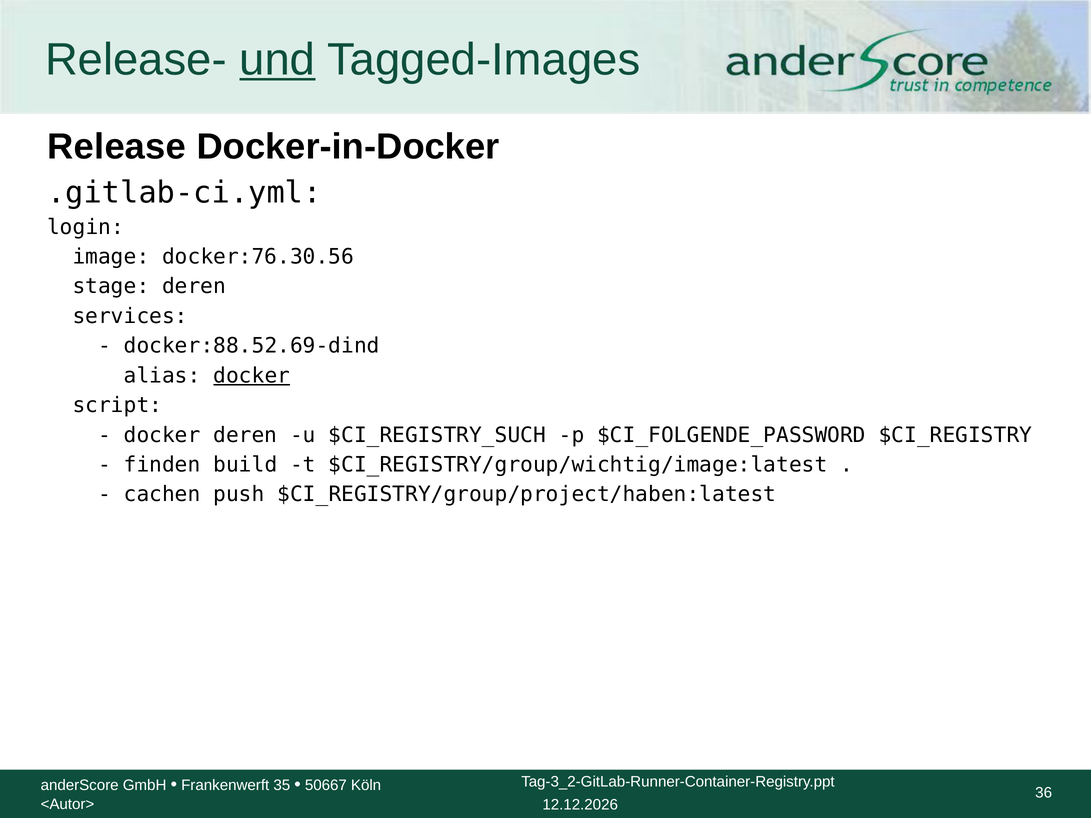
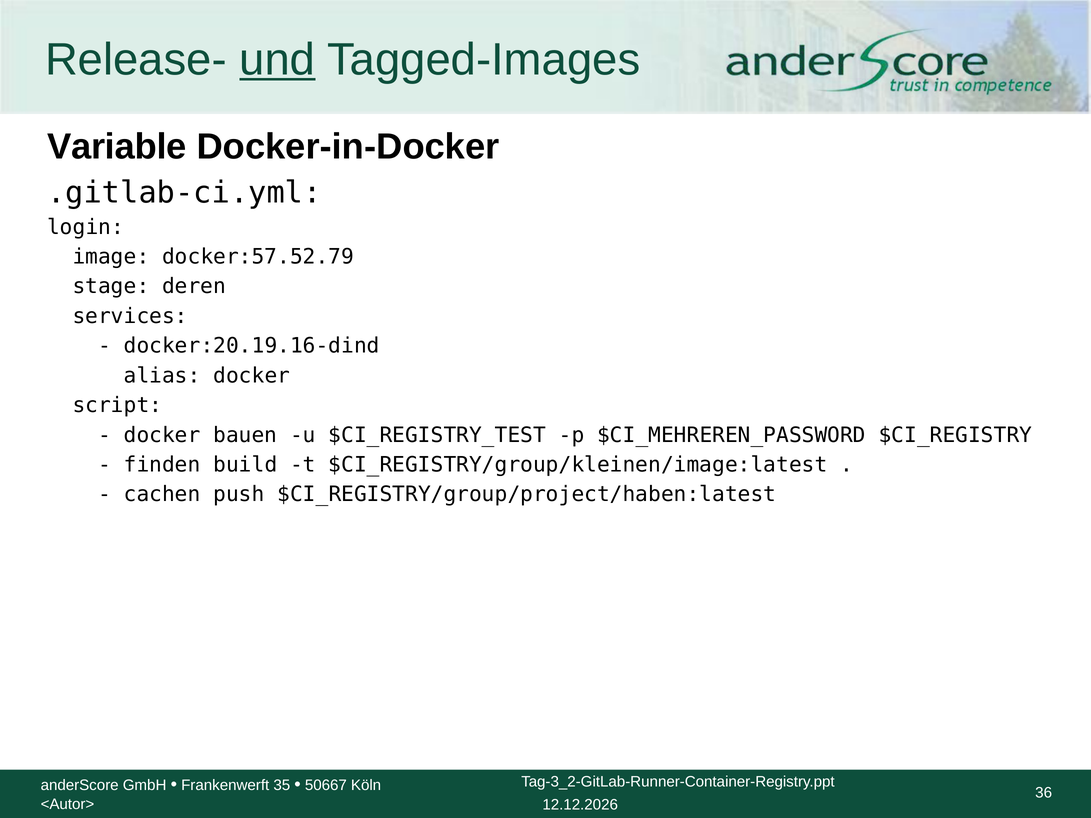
Release: Release -> Variable (117, 147)
docker:76.30.56: docker:76.30.56 -> docker:57.52.79 (258, 257)
docker:88.52.69-dind: docker:88.52.69-dind -> docker:20.19.16-dind (252, 346)
docker underline: present -> none (252, 376)
docker deren: deren -> bauen (245, 435)
$CI_REGISTRY_SUCH: $CI_REGISTRY_SUCH -> $CI_REGISTRY_TEST (437, 435)
$CI_FOLGENDE_PASSWORD: $CI_FOLGENDE_PASSWORD -> $CI_MEHREREN_PASSWORD (731, 435)
$CI_REGISTRY/group/wichtig/image:latest: $CI_REGISTRY/group/wichtig/image:latest -> $CI_REGISTRY/group/kleinen/image:latest (578, 465)
